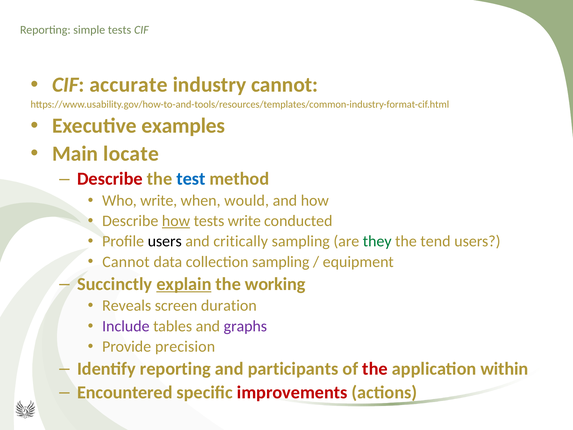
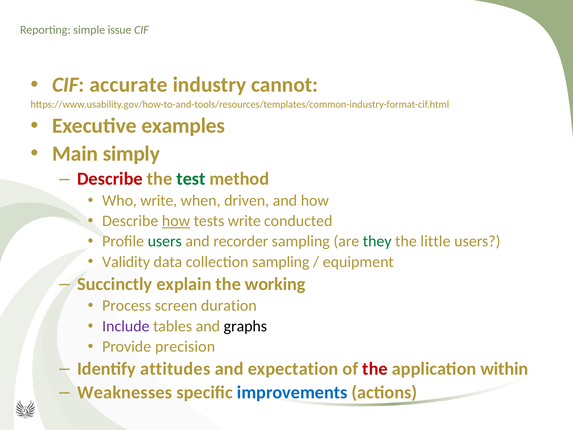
simple tests: tests -> issue (120, 30)
locate: locate -> simply (131, 154)
test colour: blue -> green (191, 179)
would: would -> driven (247, 201)
users colour: black -> green (165, 241)
critically: critically -> recorder (241, 241)
tend: tend -> little (435, 241)
Cannot: Cannot -> Validity (126, 262)
explain underline: present -> none (184, 284)
Reveals: Reveals -> Process (127, 306)
graphs colour: purple -> black (245, 326)
Identify reporting: reporting -> attitudes (175, 369)
participants: participants -> expectation (293, 369)
Encountered: Encountered -> Weaknesses (125, 392)
improvements colour: red -> blue (292, 392)
